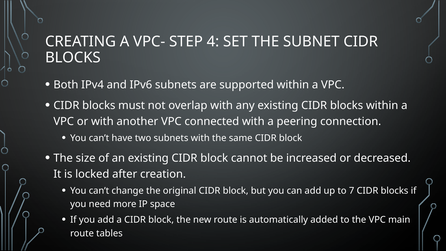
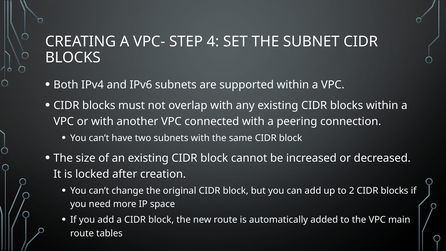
7: 7 -> 2 (352, 191)
